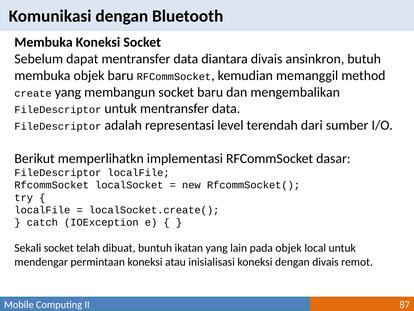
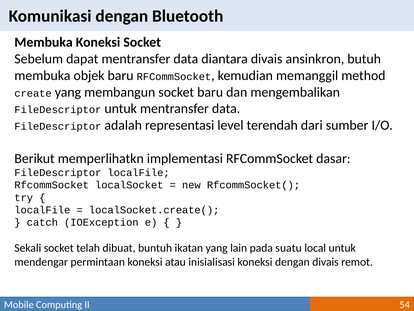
pada objek: objek -> suatu (289, 248)
87: 87 -> 54 (405, 304)
